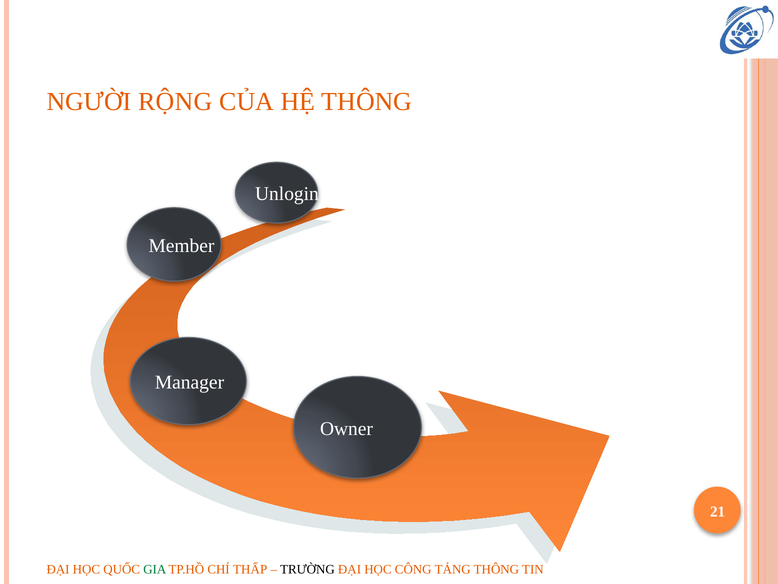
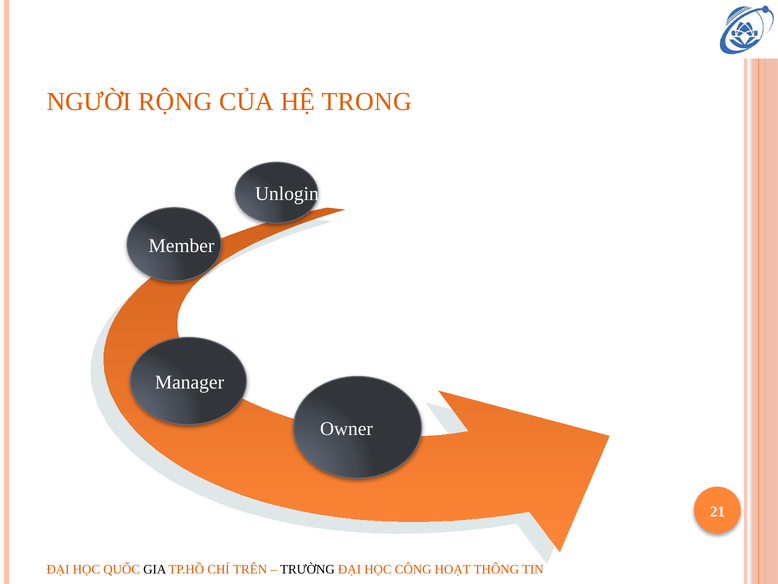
HỆ THÔNG: THÔNG -> TRONG (367, 102)
GIA colour: green -> black (155, 569)
THẤP: THẤP -> TRÊN (250, 569)
TẢNG: TẢNG -> HOẠT (453, 569)
